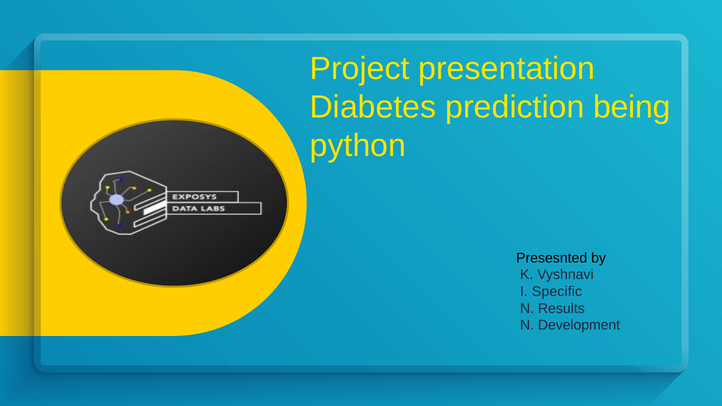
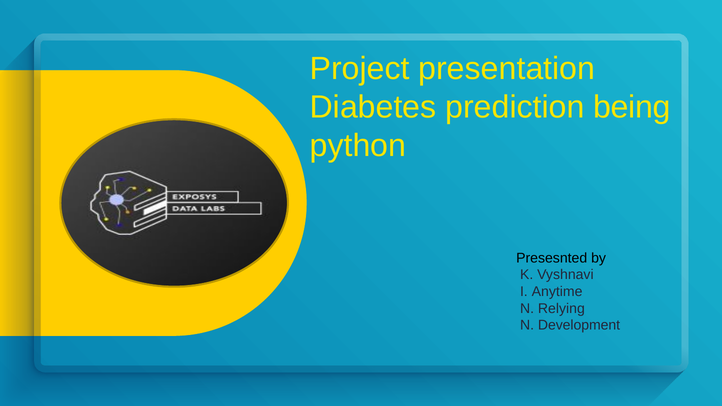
Specific: Specific -> Anytime (557, 292)
Results: Results -> Relying (561, 309)
